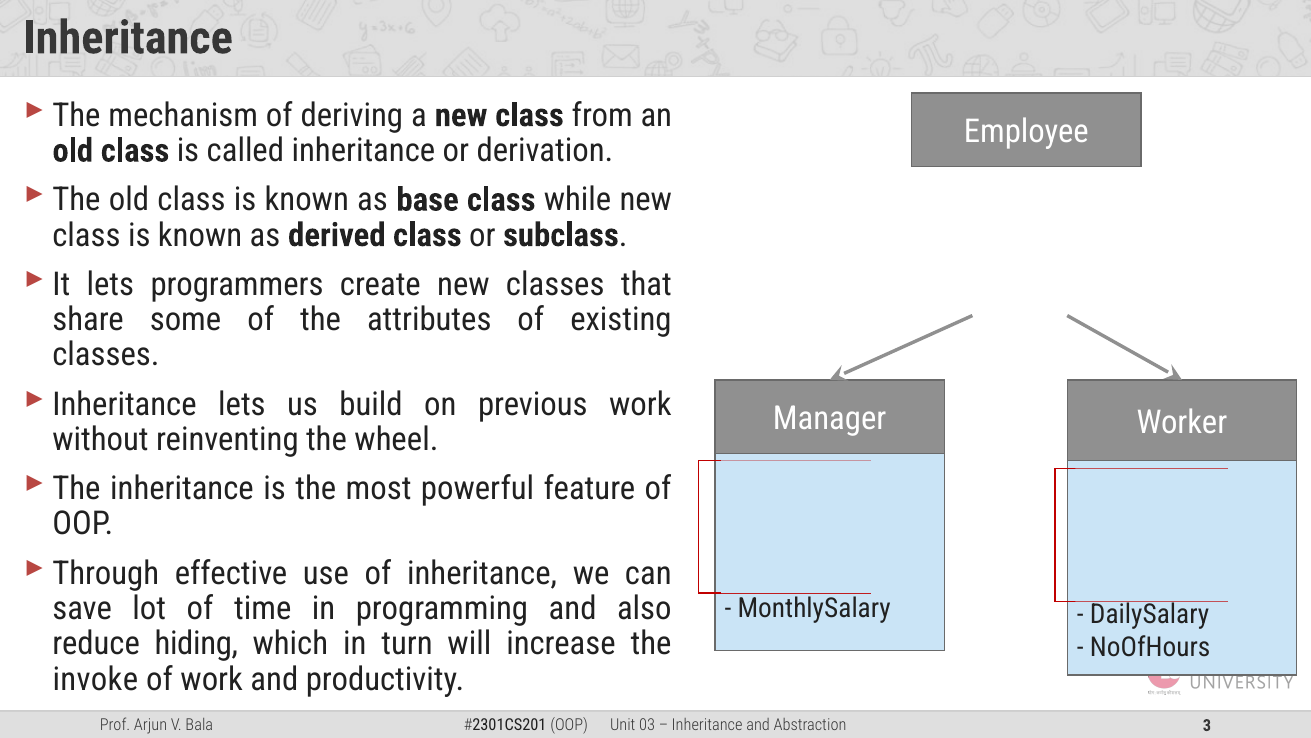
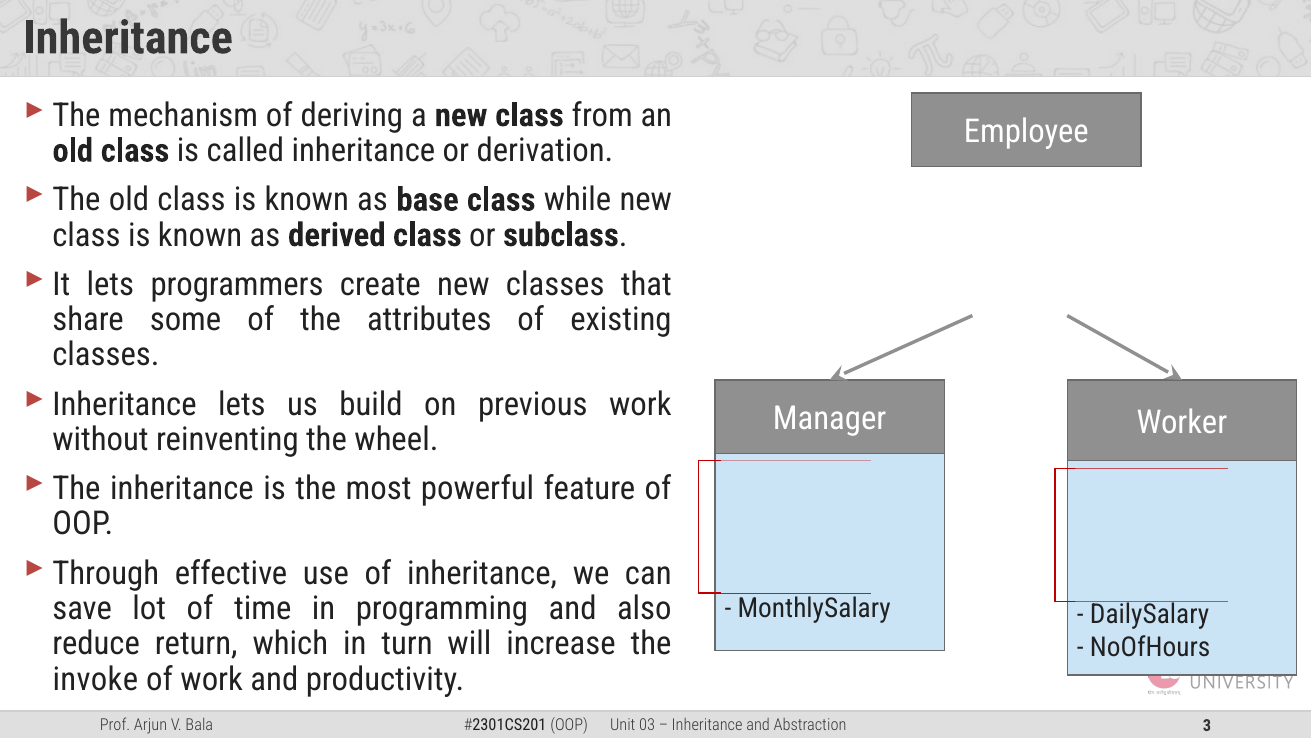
hiding: hiding -> return (196, 644)
